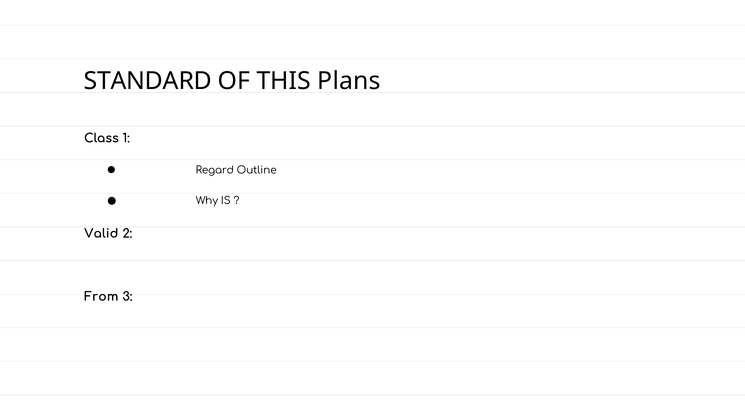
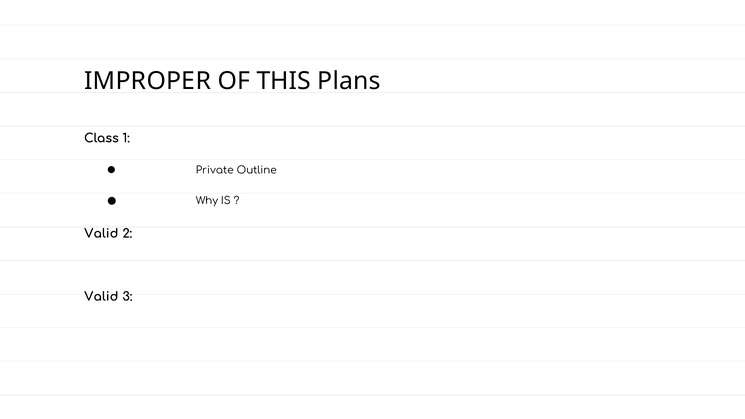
STANDARD: STANDARD -> IMPROPER (148, 81)
Regard: Regard -> Private (215, 170)
From: From -> Valid (101, 297)
